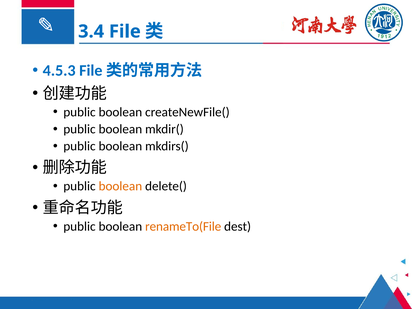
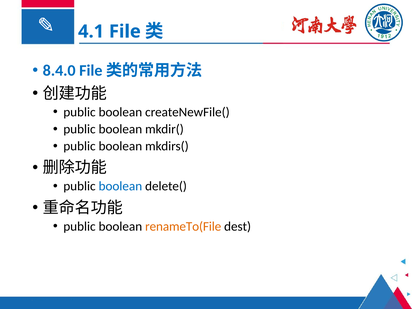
3.4: 3.4 -> 4.1 (91, 31)
4.5.3: 4.5.3 -> 8.4.0 (59, 70)
boolean colour: orange -> blue (120, 186)
